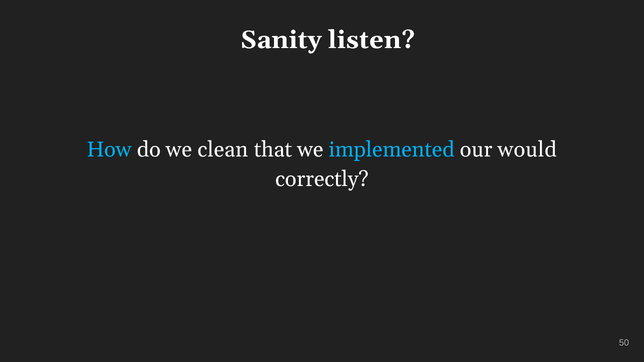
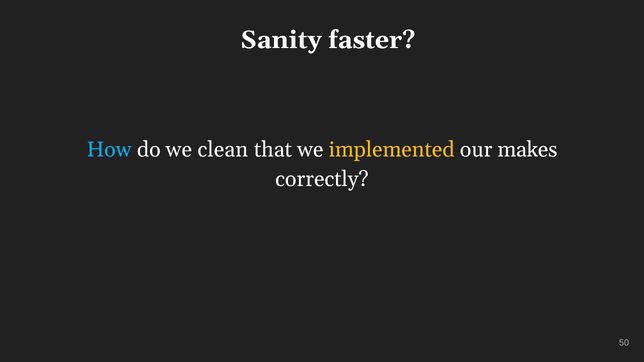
listen: listen -> faster (372, 40)
implemented colour: light blue -> yellow (392, 150)
would: would -> makes (527, 150)
